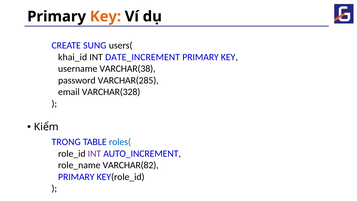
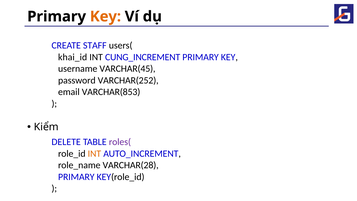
SUNG: SUNG -> STAFF (95, 46)
DATE_INCREMENT: DATE_INCREMENT -> CUNG_INCREMENT (143, 57)
VARCHAR(38: VARCHAR(38 -> VARCHAR(45 (128, 69)
VARCHAR(285: VARCHAR(285 -> VARCHAR(252 (128, 80)
VARCHAR(328: VARCHAR(328 -> VARCHAR(853 (111, 92)
TRONG: TRONG -> DELETE (66, 142)
roles( colour: blue -> purple (120, 142)
INT colour: purple -> orange (94, 154)
VARCHAR(82: VARCHAR(82 -> VARCHAR(28 (131, 165)
